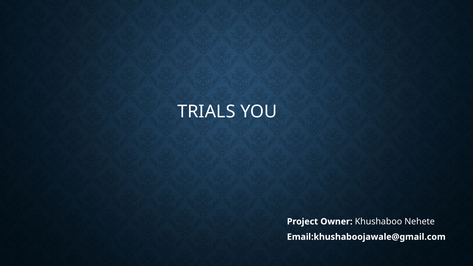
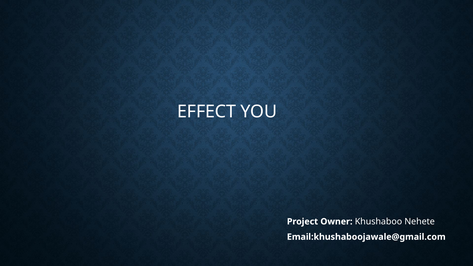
TRIALS: TRIALS -> EFFECT (207, 112)
